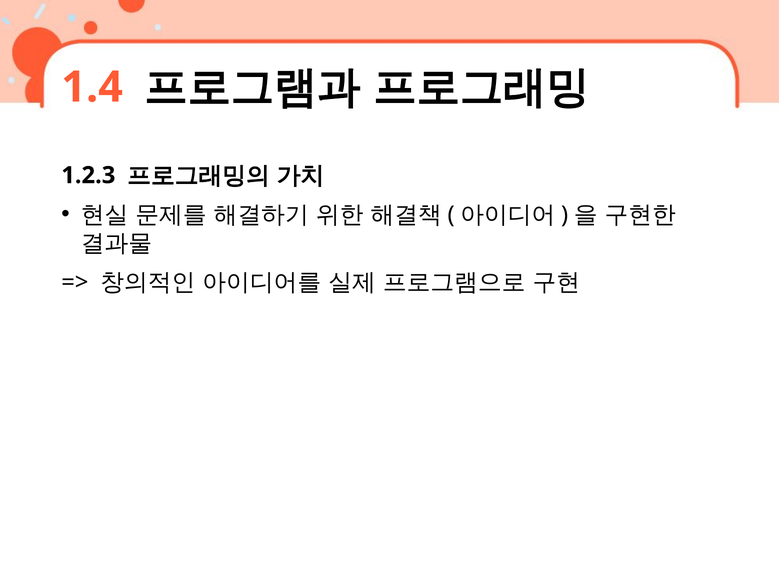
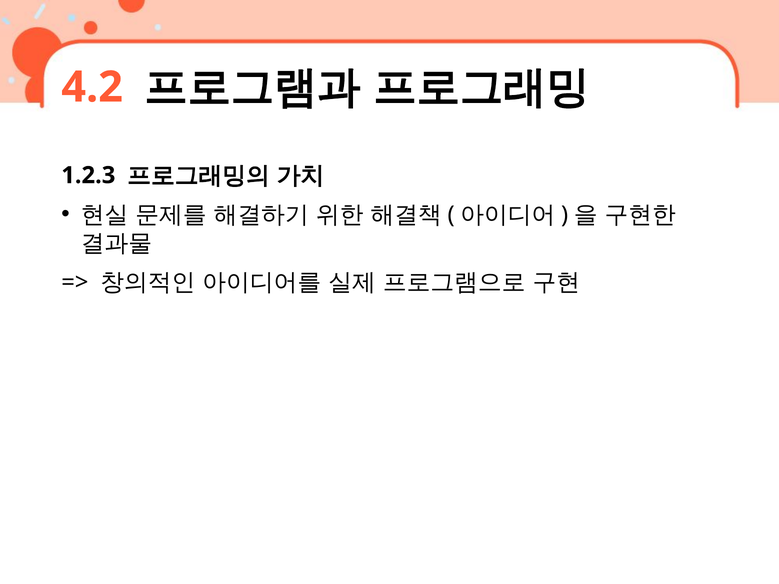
1.4: 1.4 -> 4.2 (92, 87)
